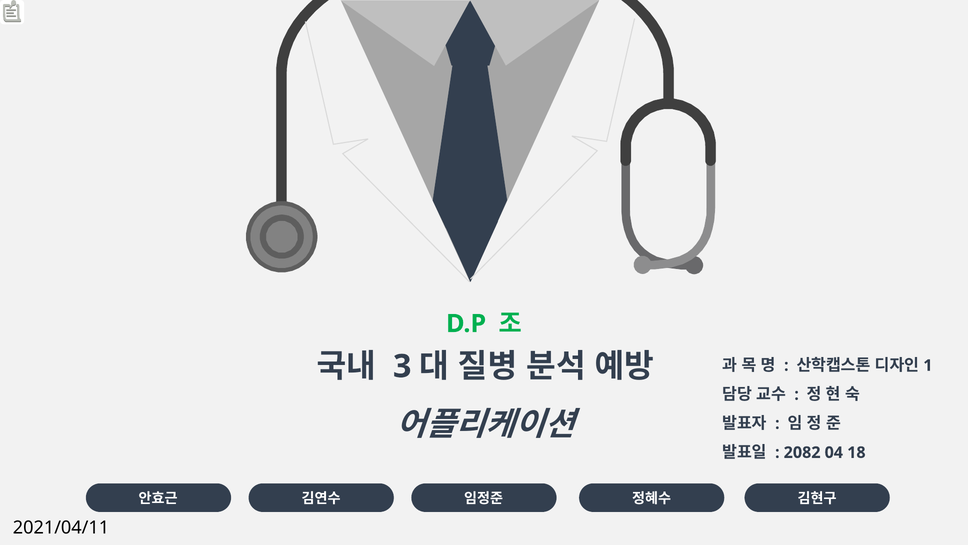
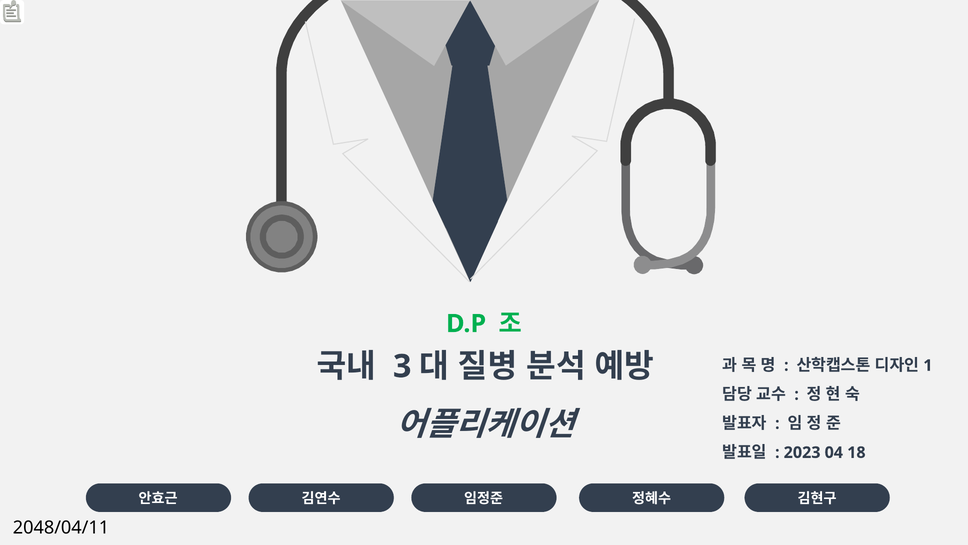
2082: 2082 -> 2023 (802, 452)
2021/04/11: 2021/04/11 -> 2048/04/11 (61, 527)
